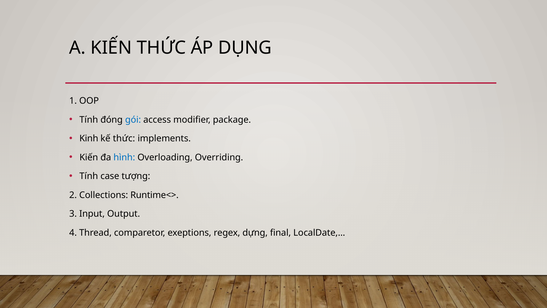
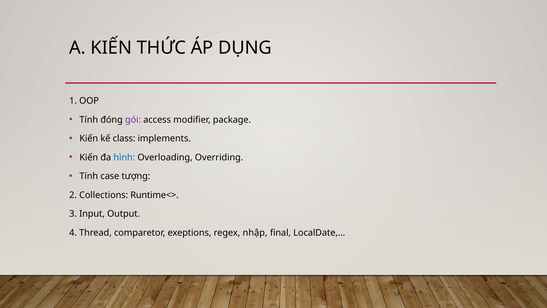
gói colour: blue -> purple (133, 120)
Kinh: Kinh -> Kiến (89, 138)
kế thức: thức -> class (124, 138)
dựng: dựng -> nhập (255, 232)
